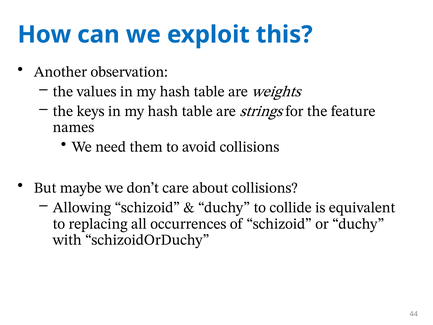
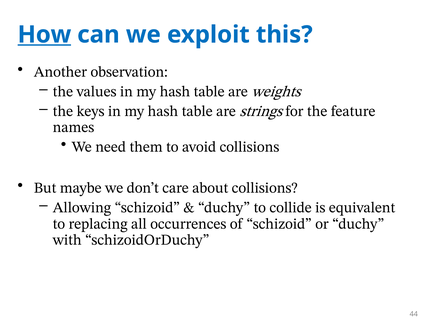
How underline: none -> present (44, 35)
